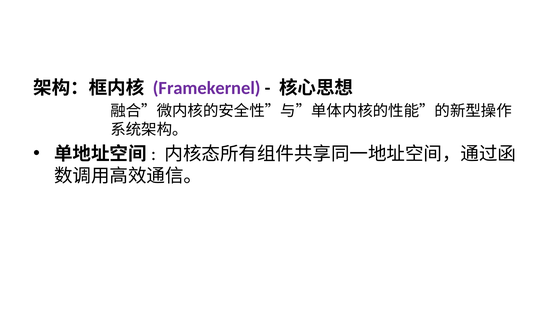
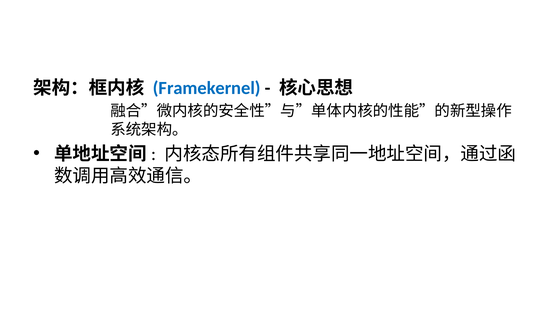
Framekernel colour: purple -> blue (207, 88)
